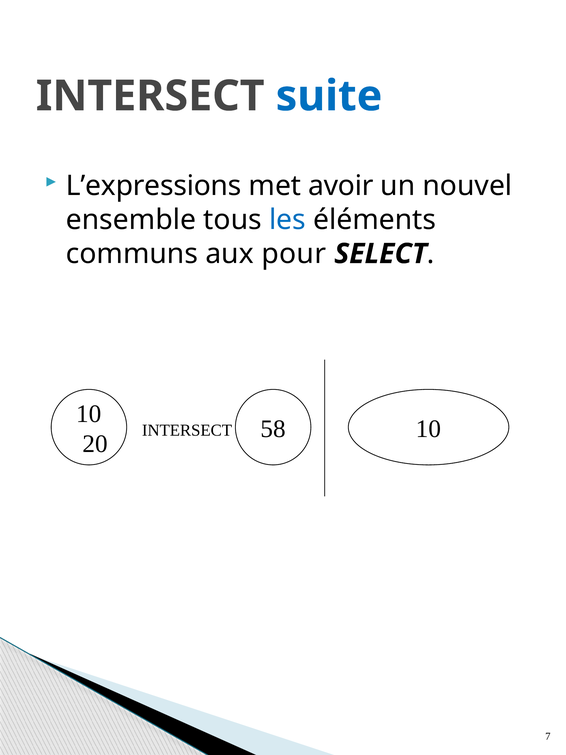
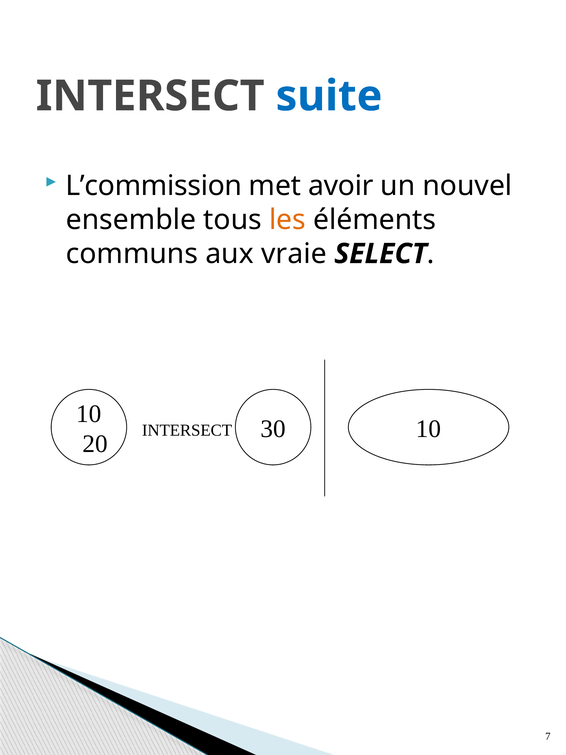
L’expressions: L’expressions -> L’commission (154, 186)
les colour: blue -> orange (287, 220)
pour: pour -> vraie (294, 254)
58: 58 -> 30 (273, 429)
